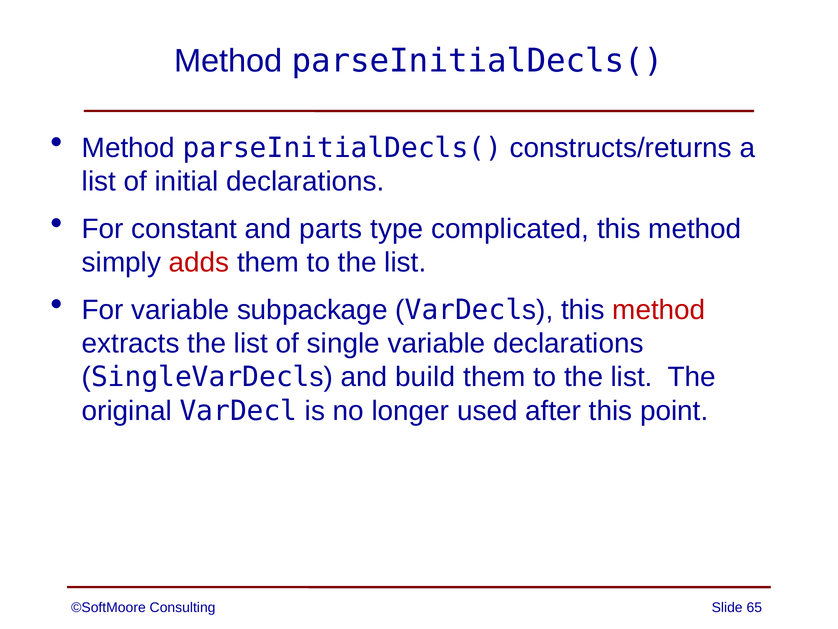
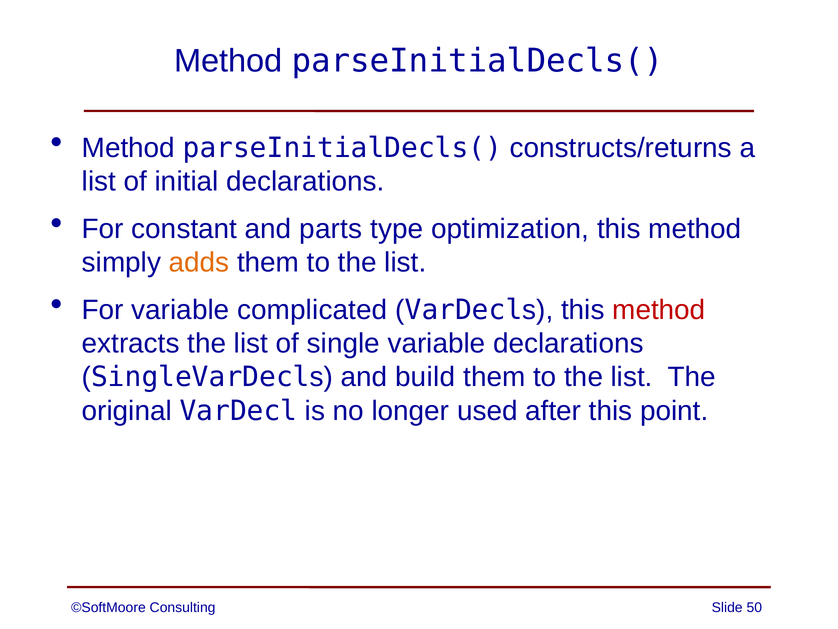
complicated: complicated -> optimization (510, 229)
adds colour: red -> orange (199, 262)
subpackage: subpackage -> complicated (312, 310)
65: 65 -> 50 (754, 607)
